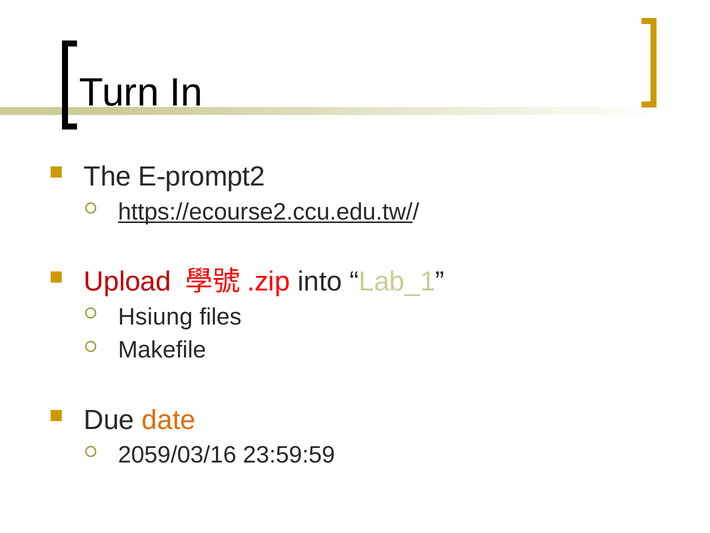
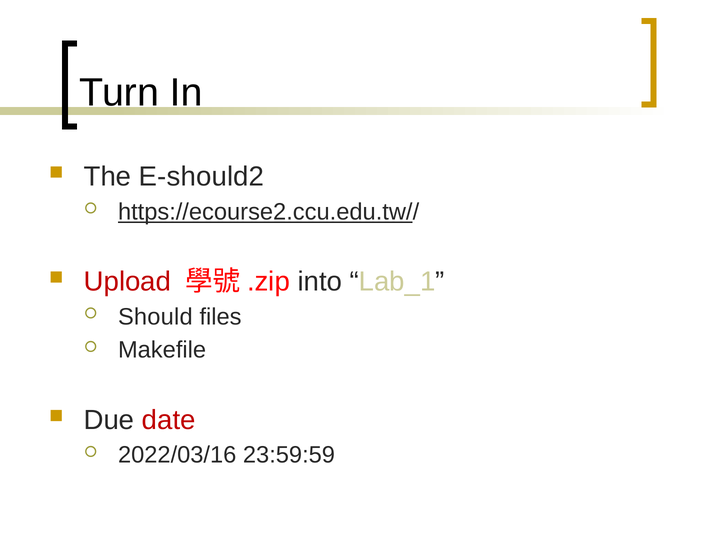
E-prompt2: E-prompt2 -> E-should2 (202, 176)
Hsiung: Hsiung -> Should (155, 317)
date colour: orange -> red (169, 419)
2059/03/16: 2059/03/16 -> 2022/03/16 (177, 455)
